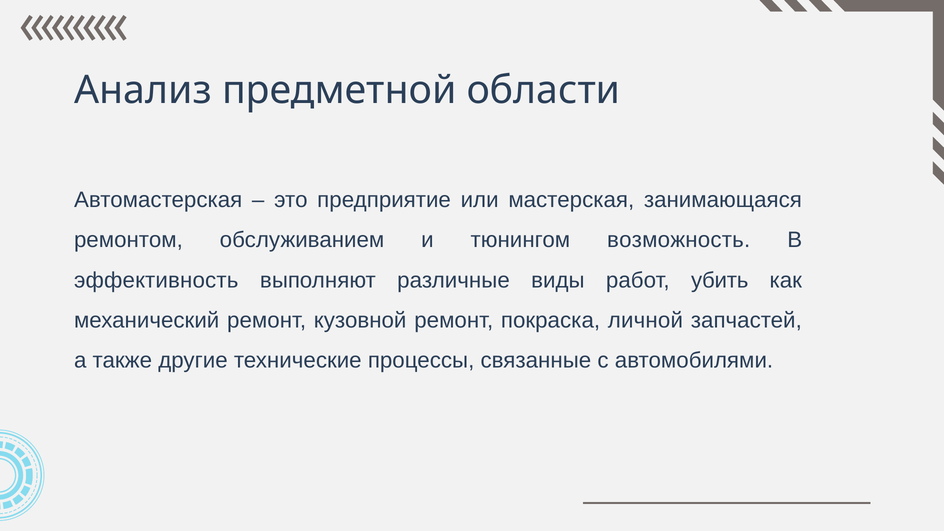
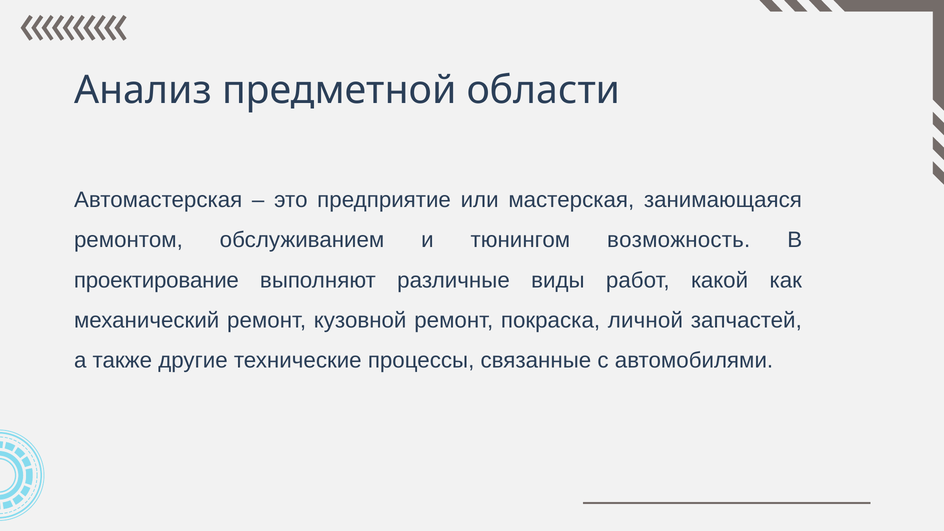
эффективность: эффективность -> проектирование (156, 280)
убить: убить -> какой (720, 280)
